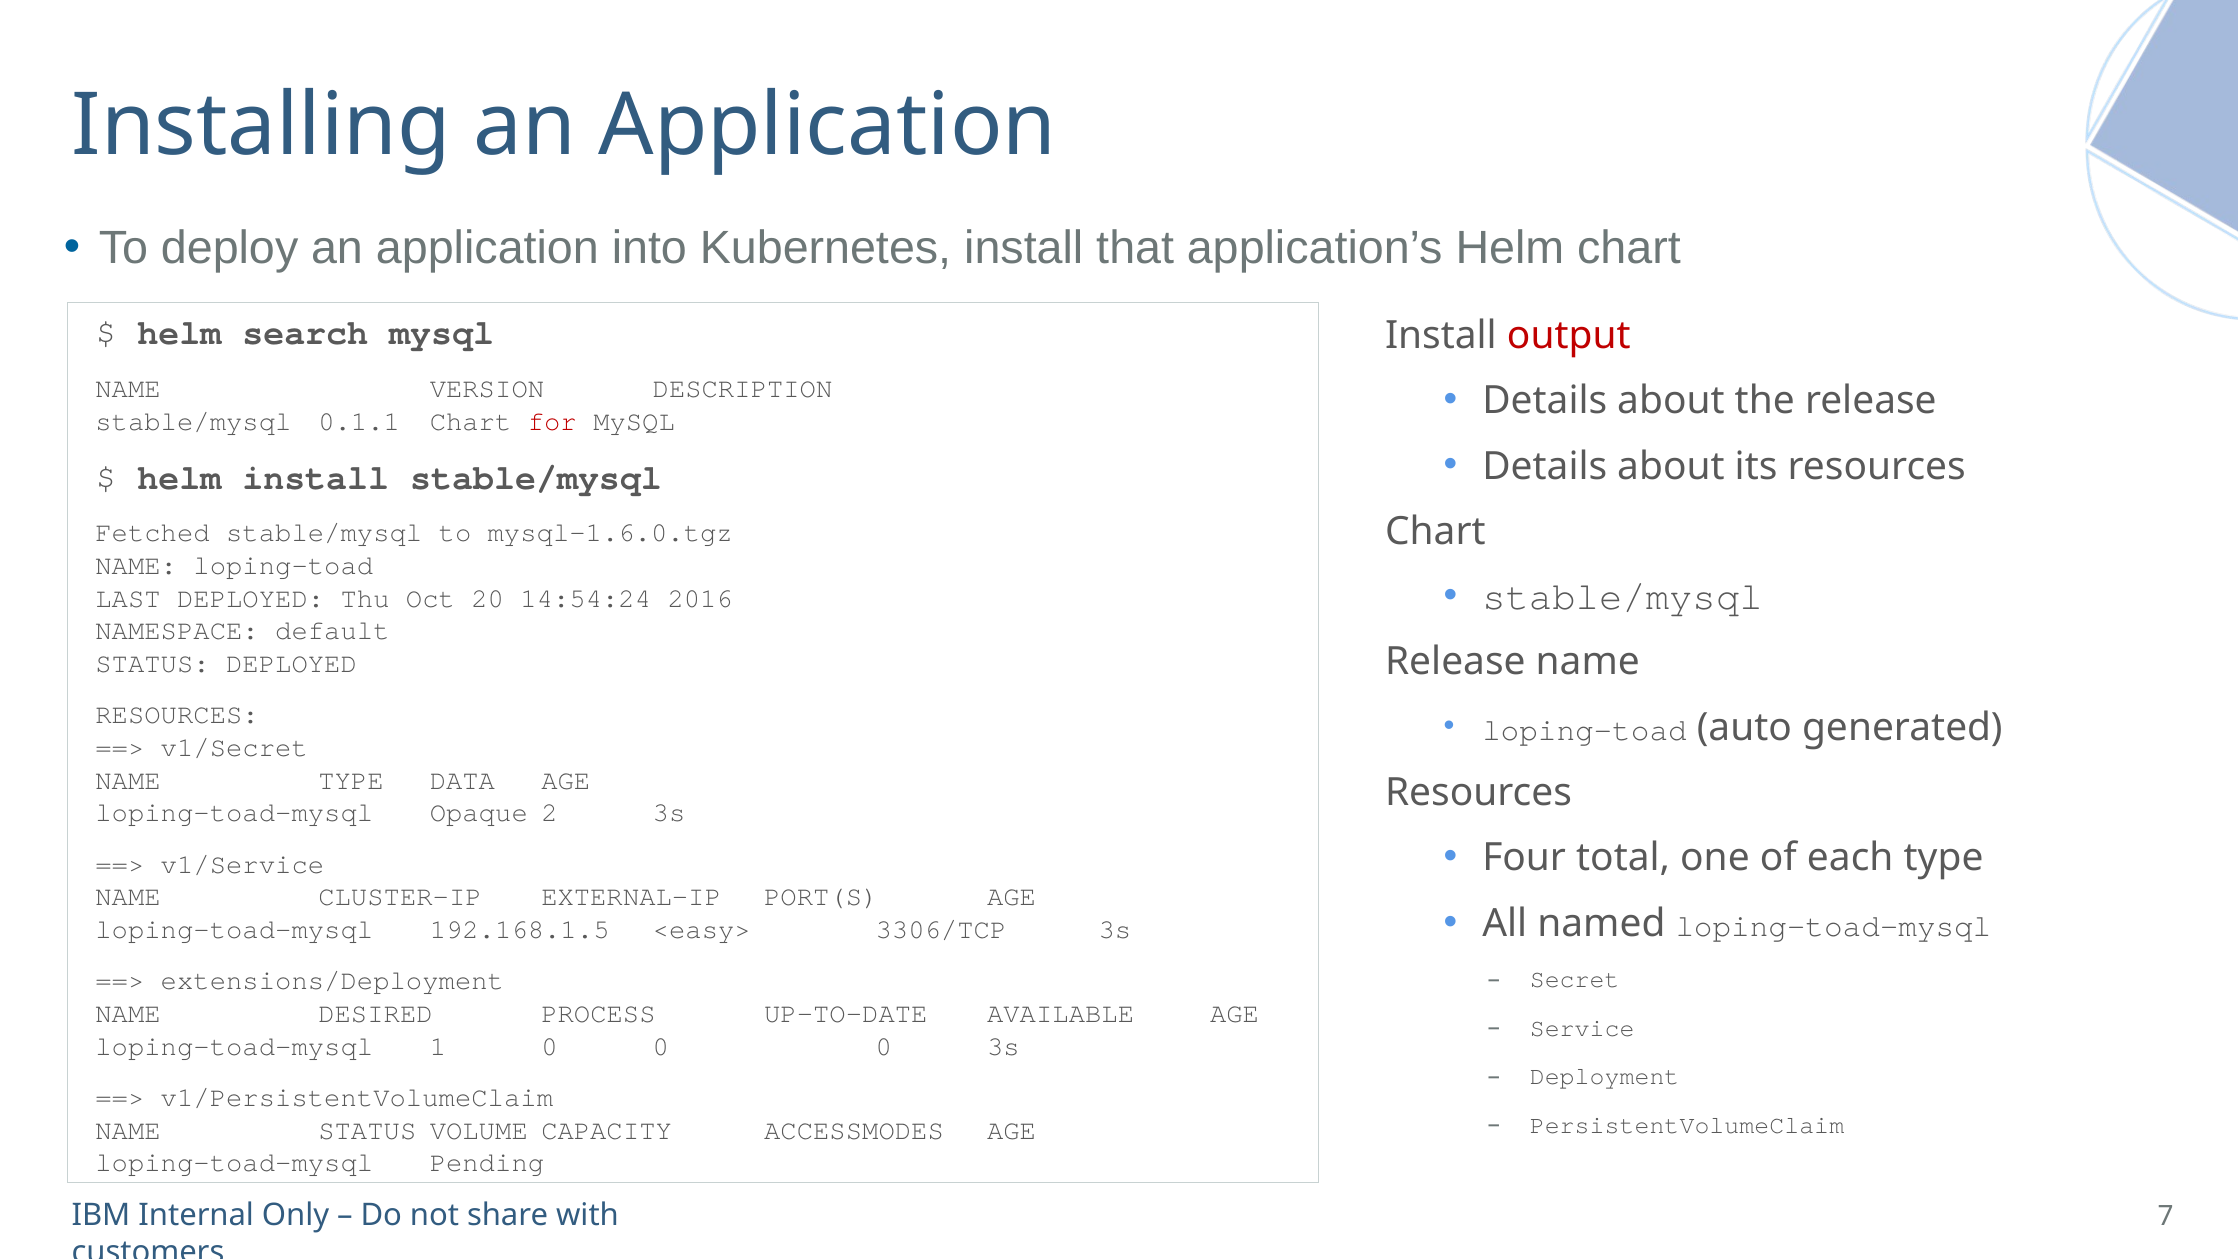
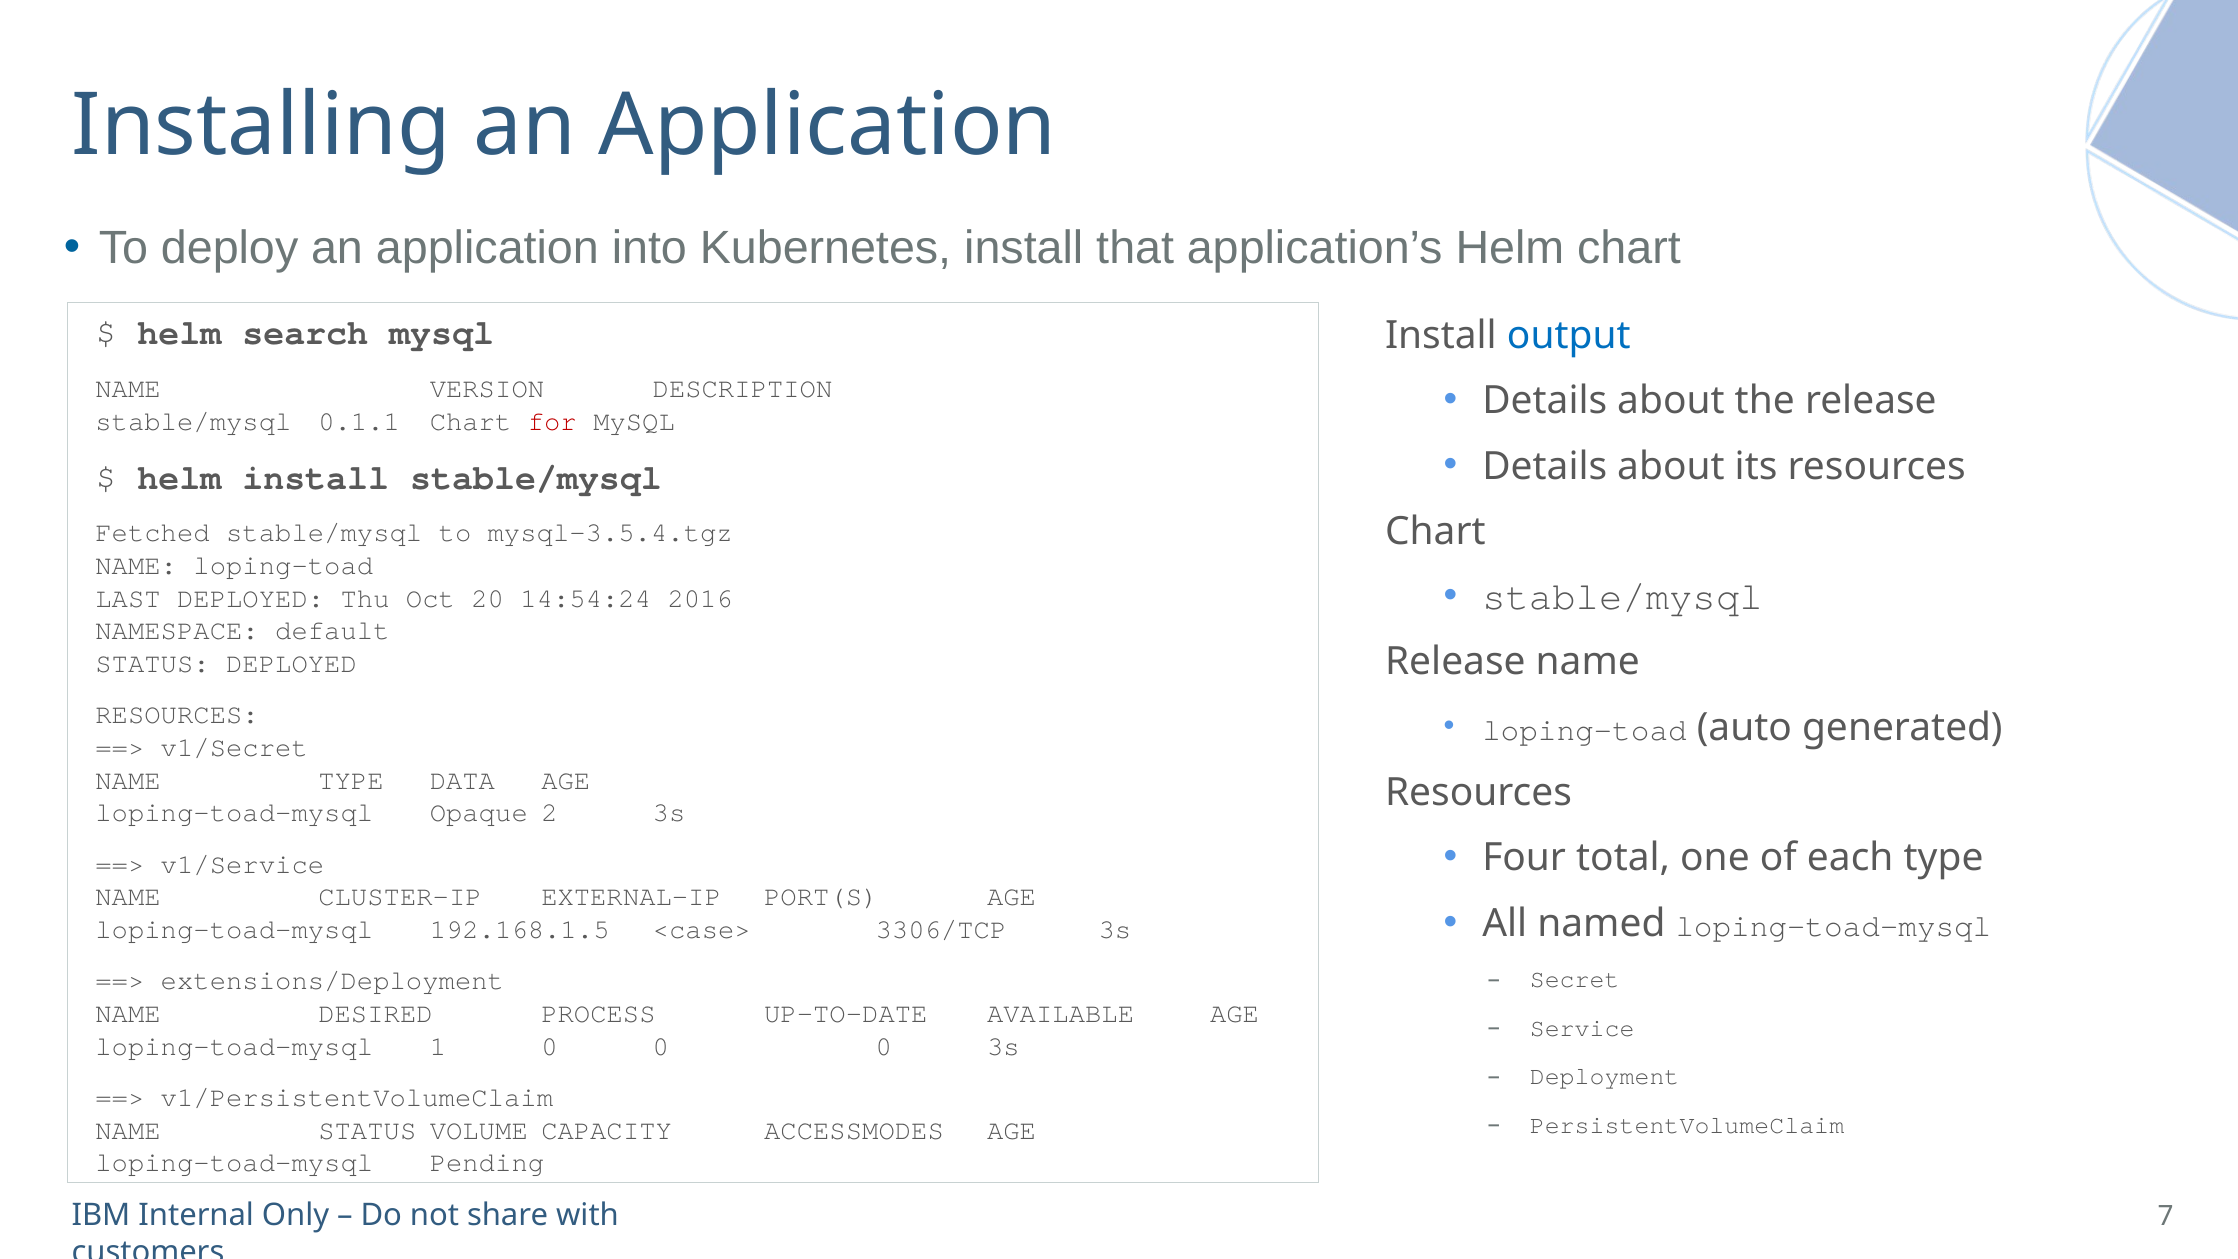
output colour: red -> blue (1569, 336)
mysql-1.6.0.tgz: mysql-1.6.0.tgz -> mysql-3.5.4.tgz (610, 533)
<easy>: <easy> -> <case> (702, 930)
